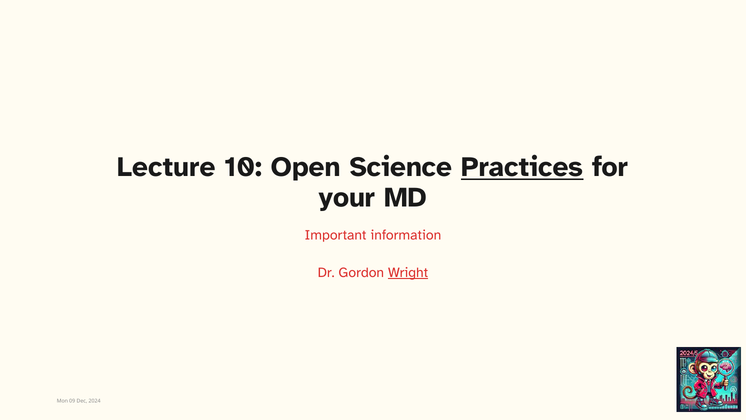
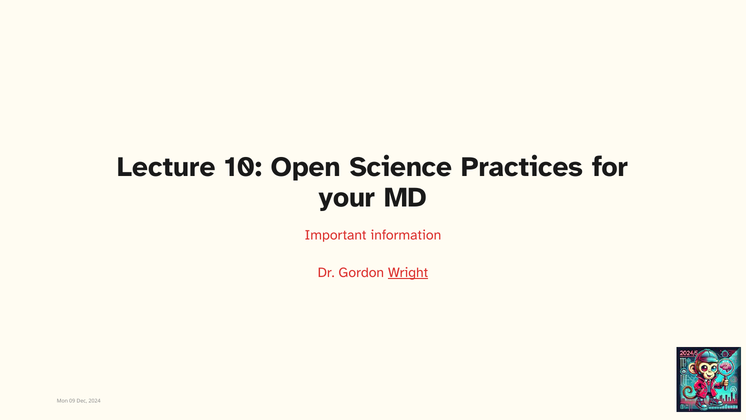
Practices underline: present -> none (522, 167)
